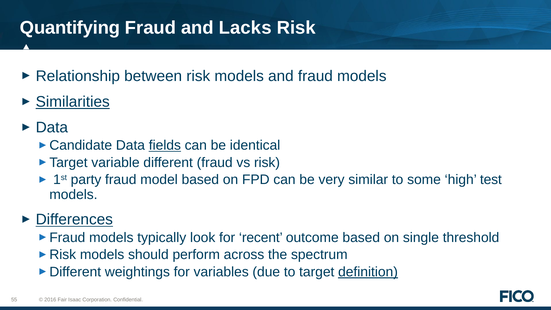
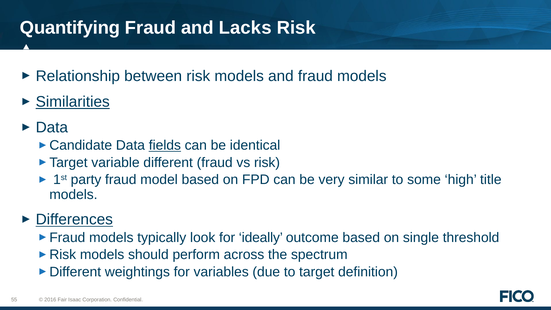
test: test -> title (491, 180)
recent: recent -> ideally (261, 238)
definition underline: present -> none (368, 272)
